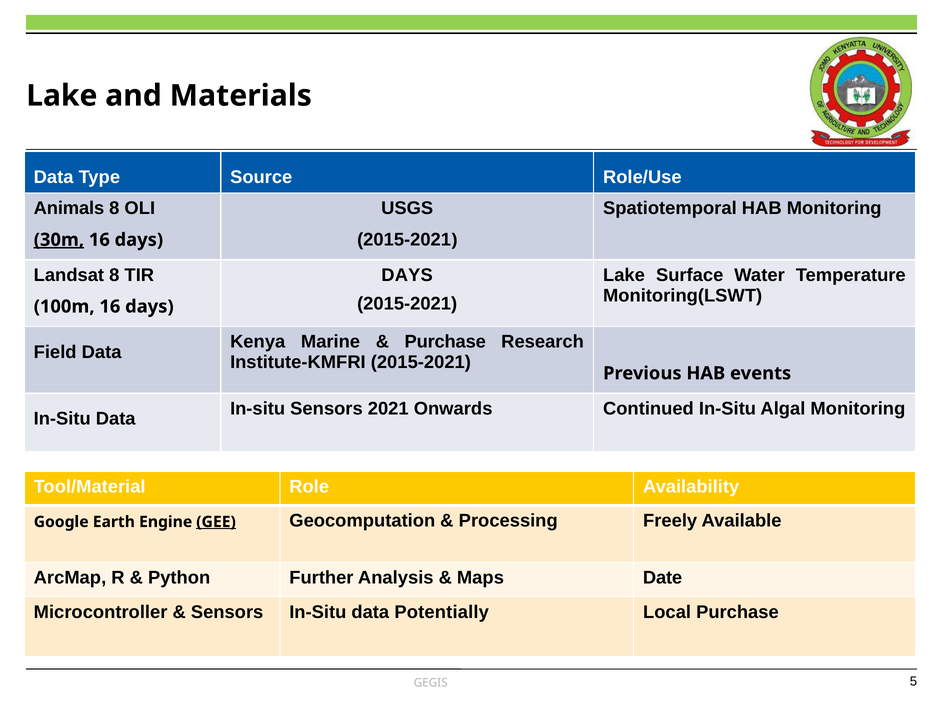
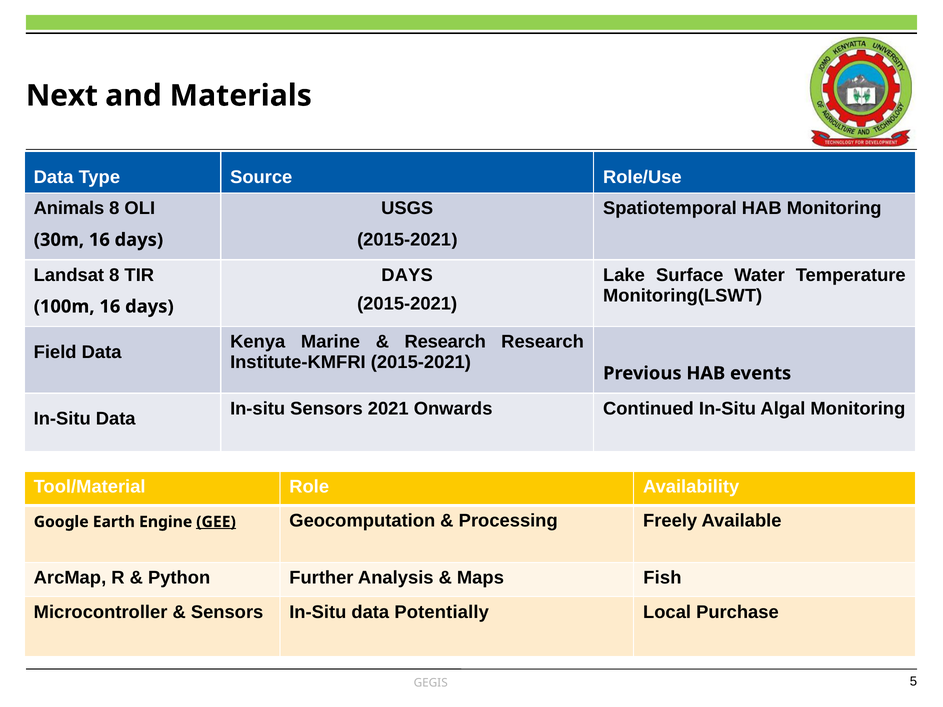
Lake: Lake -> Next (62, 96)
30m underline: present -> none (59, 240)
Purchase: Purchase -> Research (445, 342)
Date: Date -> Fish (662, 578)
